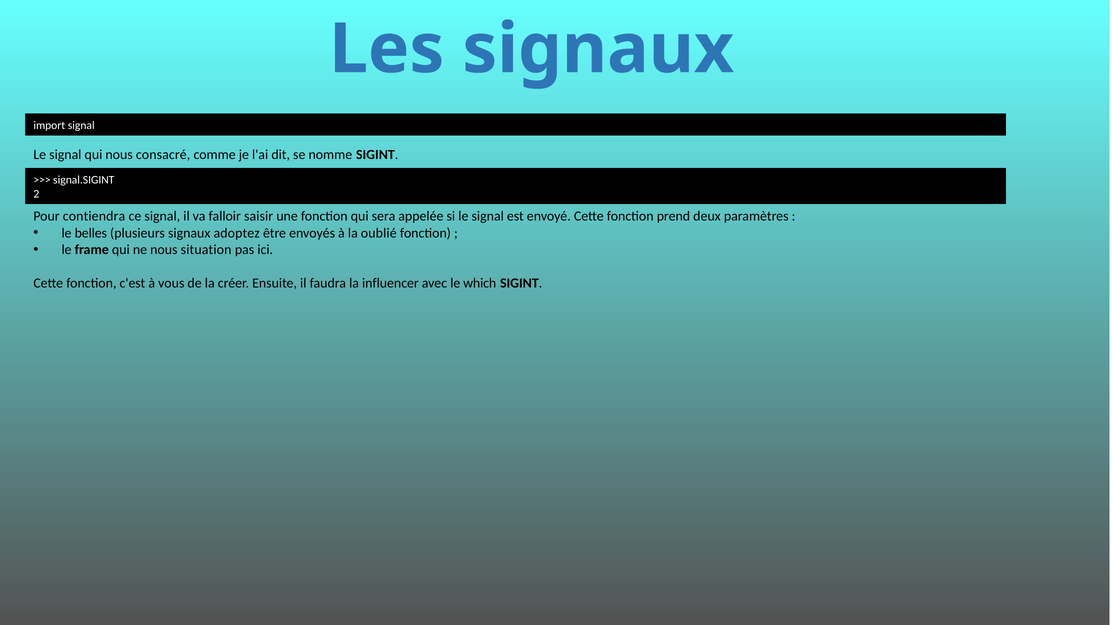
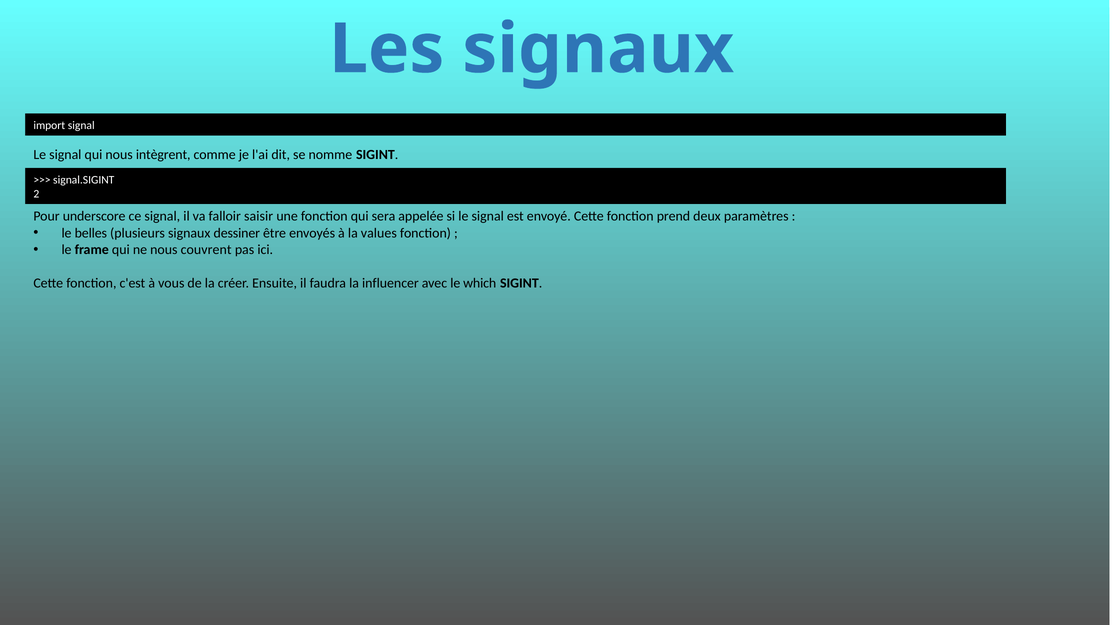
consacré: consacré -> intègrent (163, 155)
contiendra: contiendra -> underscore (94, 217)
adoptez: adoptez -> dessiner (237, 233)
oublié: oublié -> values (379, 233)
situation: situation -> couvrent (206, 250)
